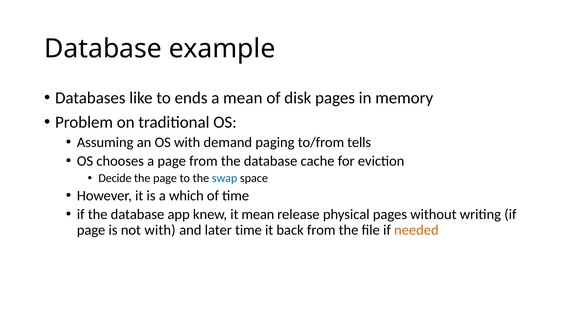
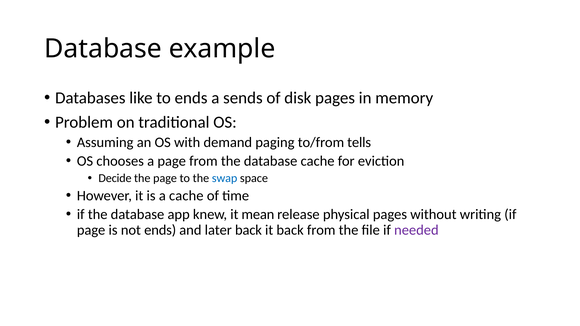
a mean: mean -> sends (243, 98)
a which: which -> cache (186, 196)
not with: with -> ends (160, 230)
later time: time -> back (248, 230)
needed colour: orange -> purple (416, 230)
